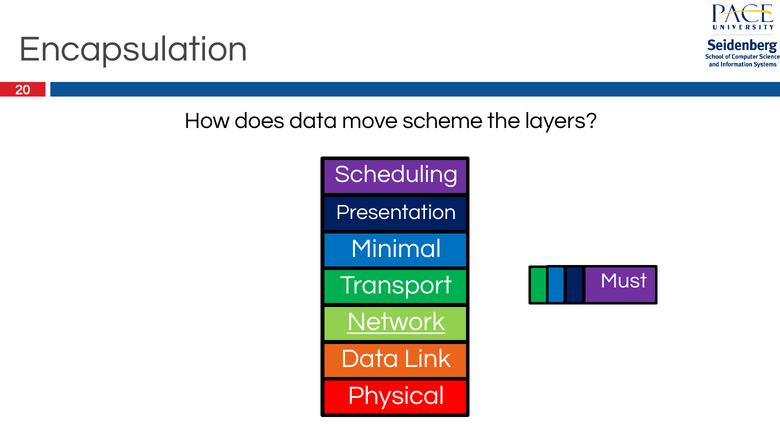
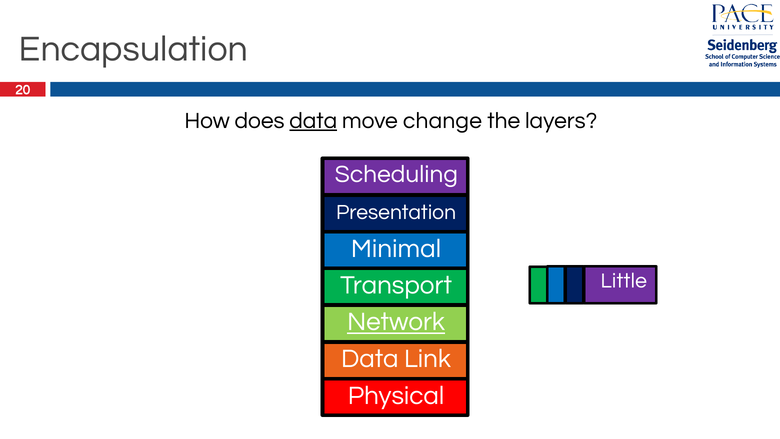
data underline: none -> present (313, 121)
scheme: scheme -> change (442, 121)
Must: Must -> Little (624, 280)
